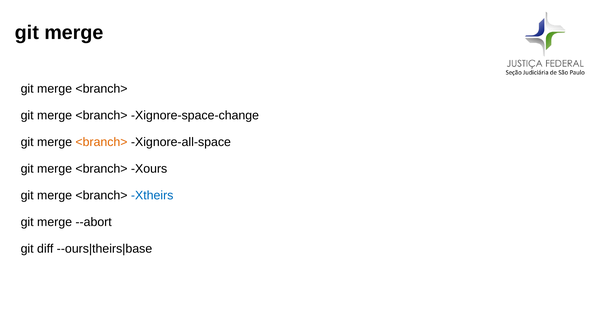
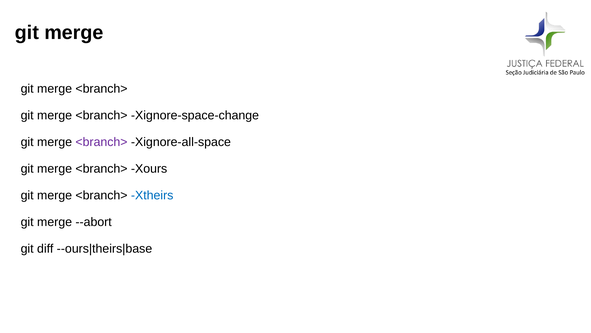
<branch> colour: orange -> purple (101, 142)
